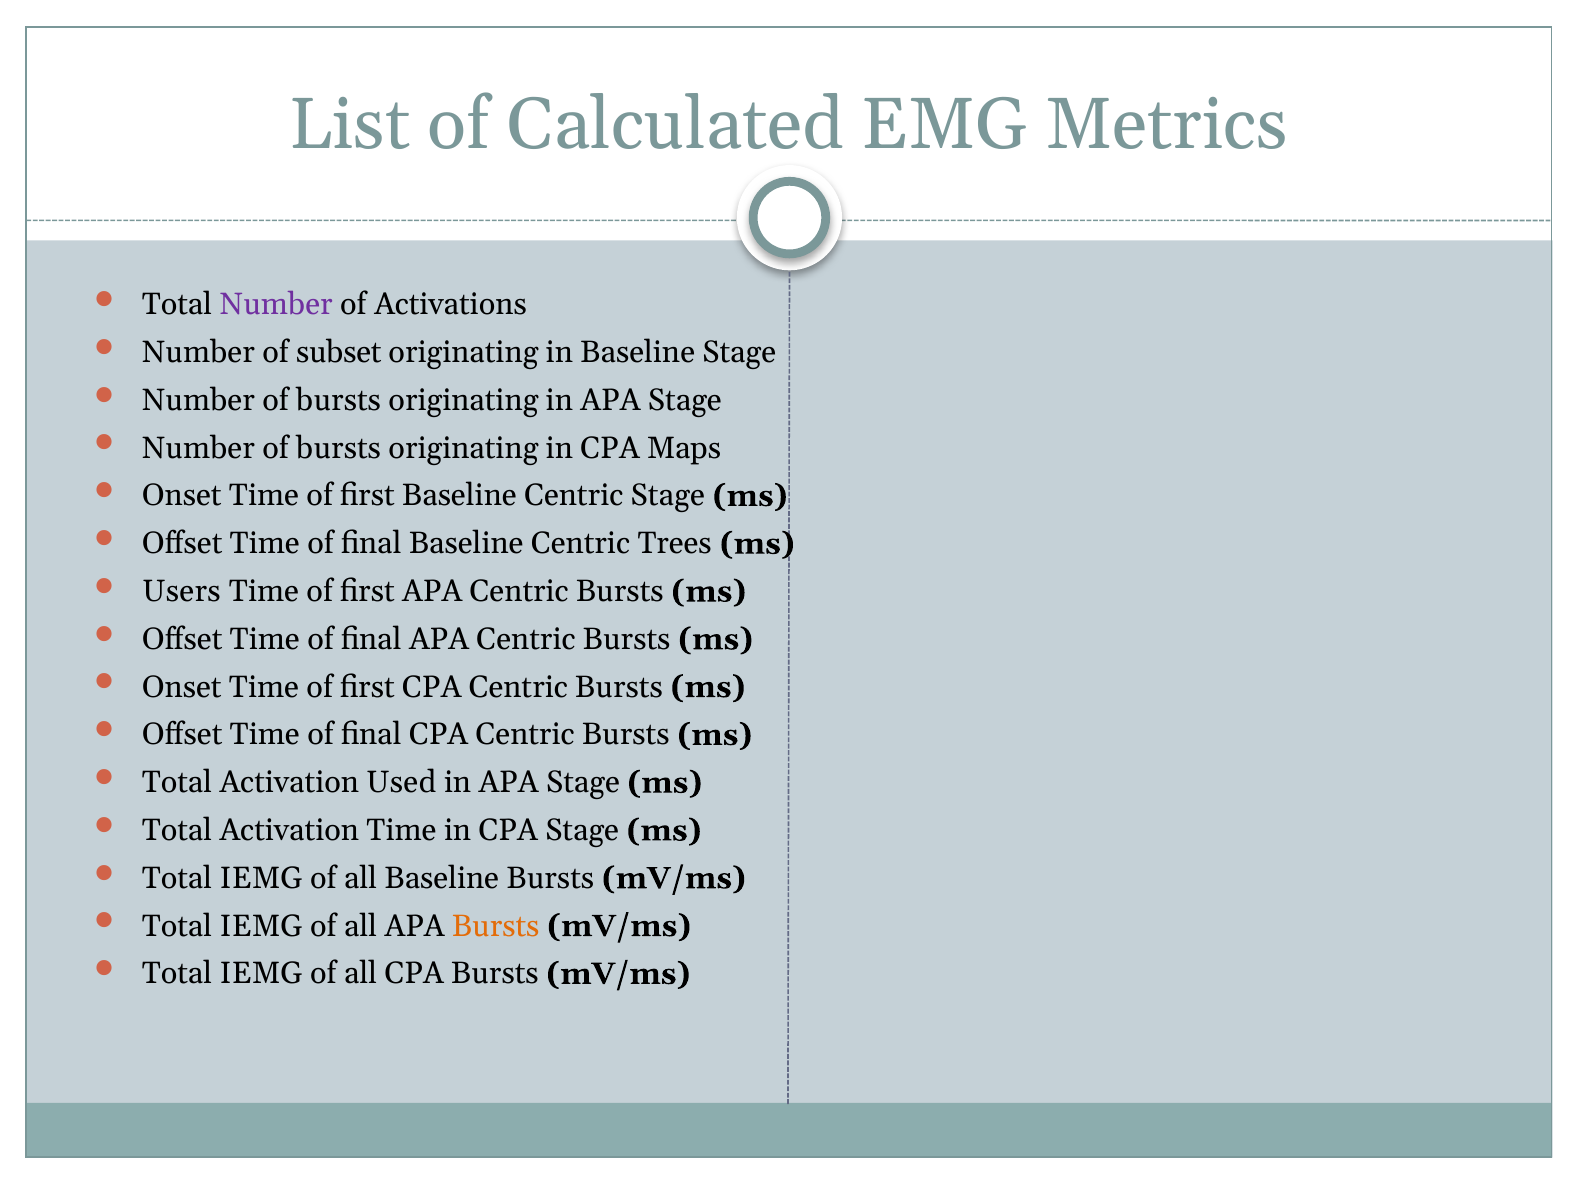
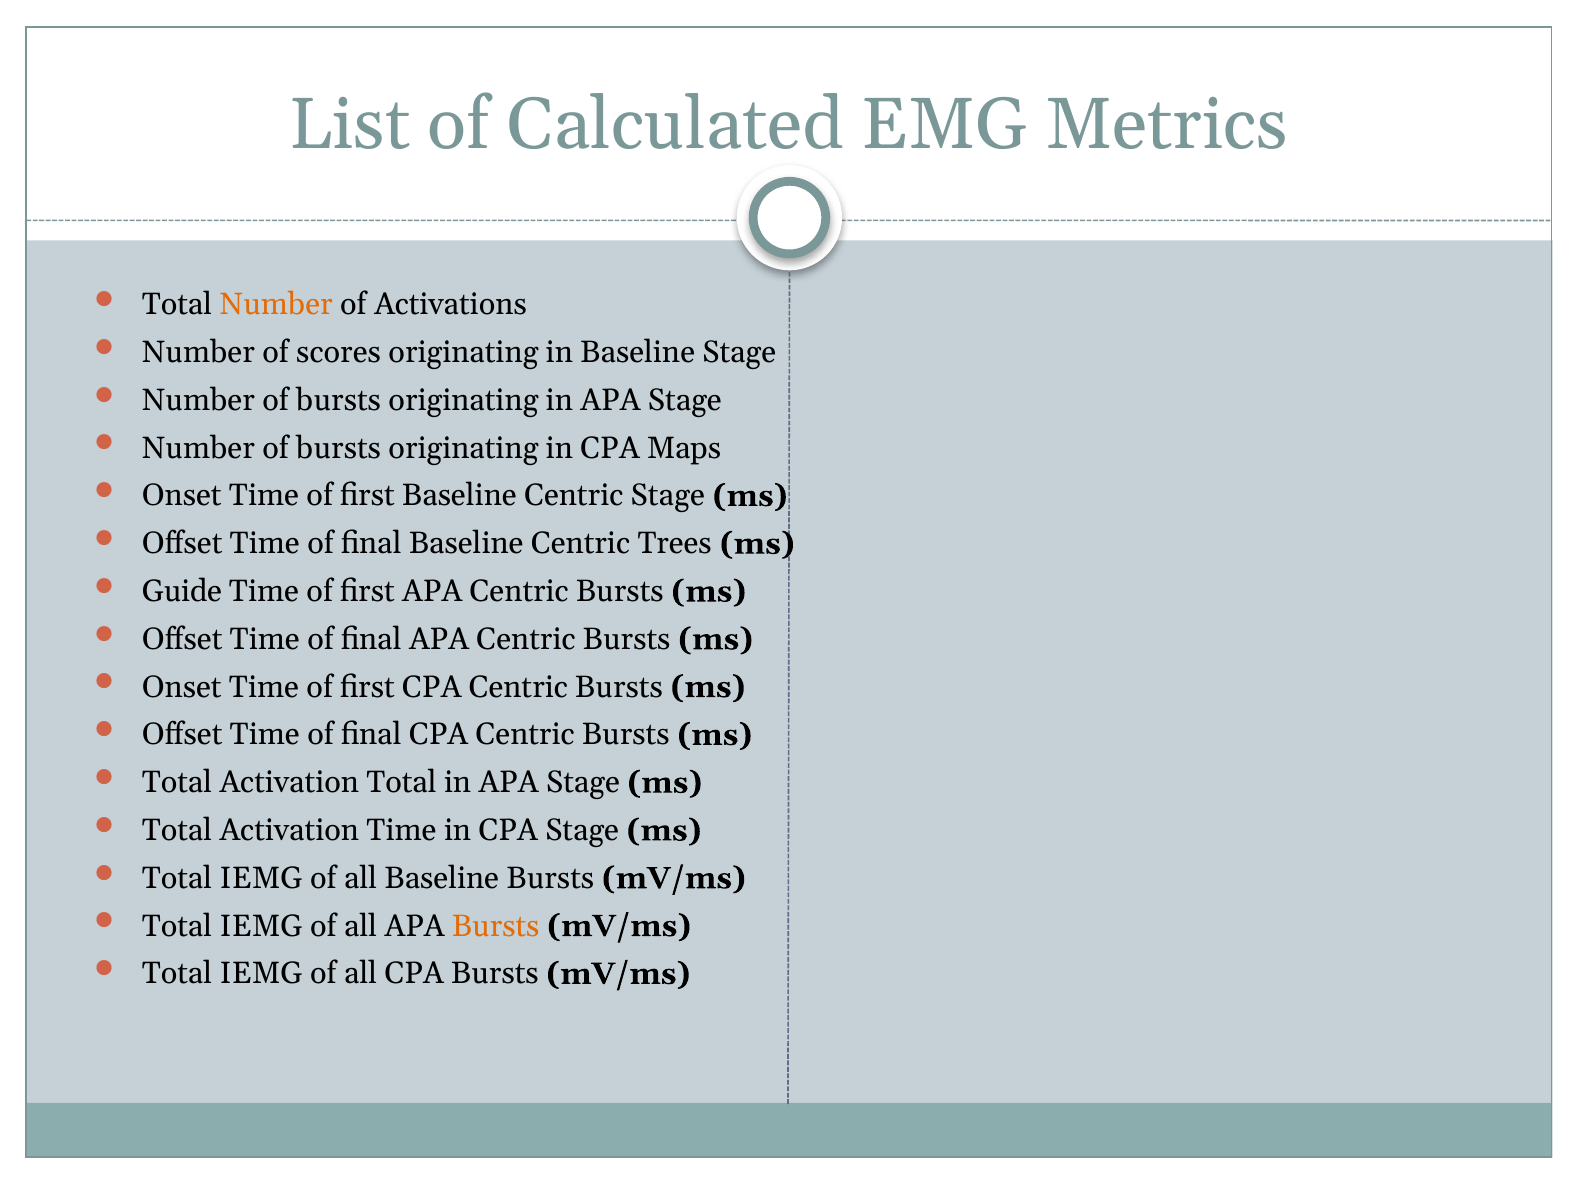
Number colour: purple -> orange (276, 305)
subset: subset -> scores (339, 352)
Users: Users -> Guide (182, 592)
Activation Used: Used -> Total (401, 783)
